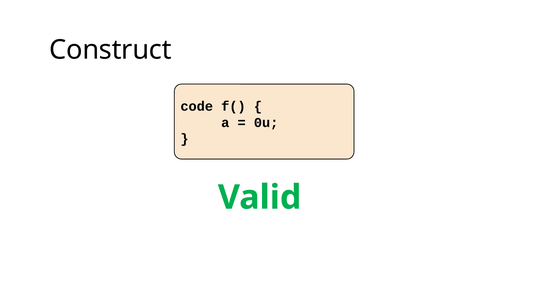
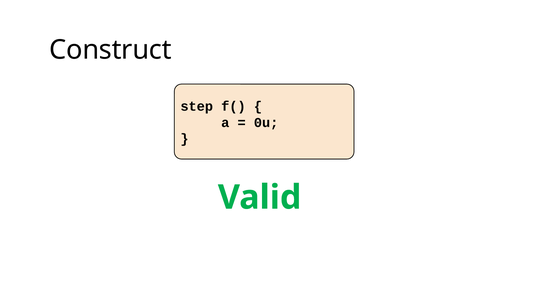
code: code -> step (197, 106)
